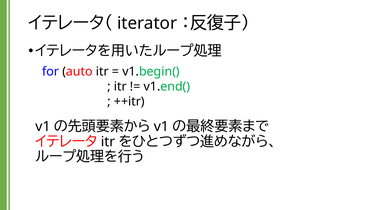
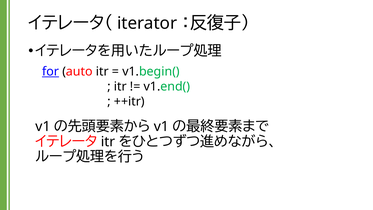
for underline: none -> present (51, 71)
